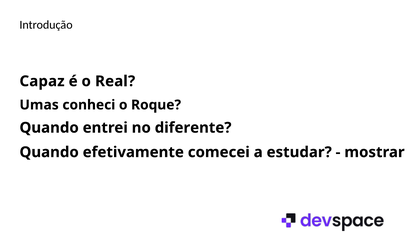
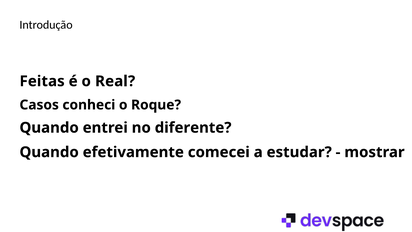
Capaz: Capaz -> Feitas (42, 81)
Umas: Umas -> Casos (39, 105)
